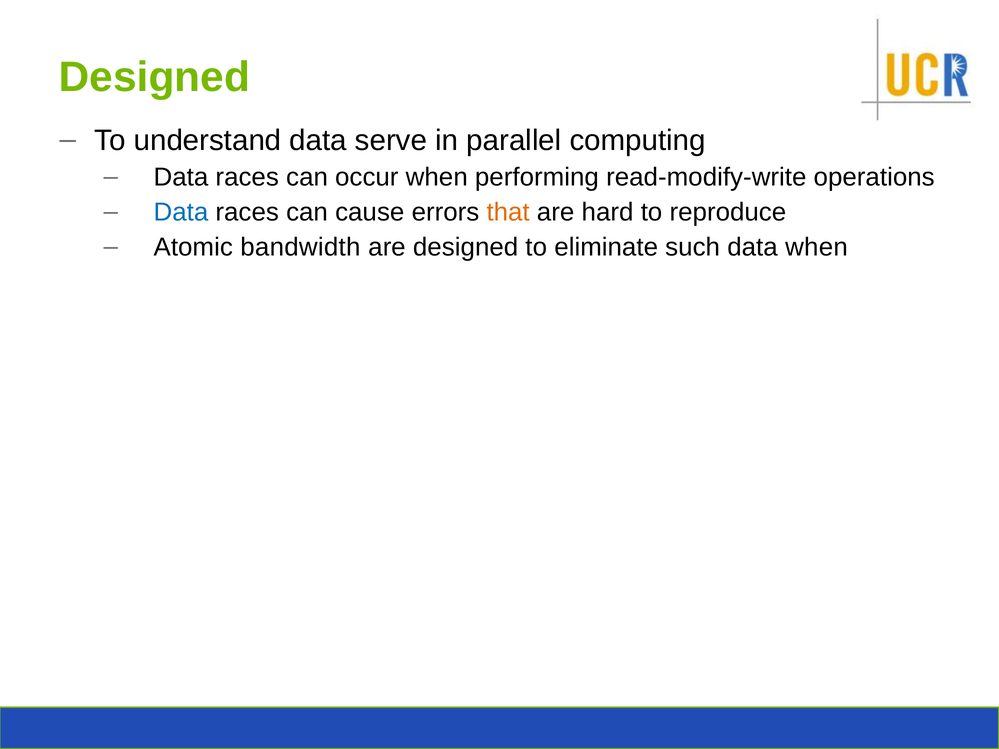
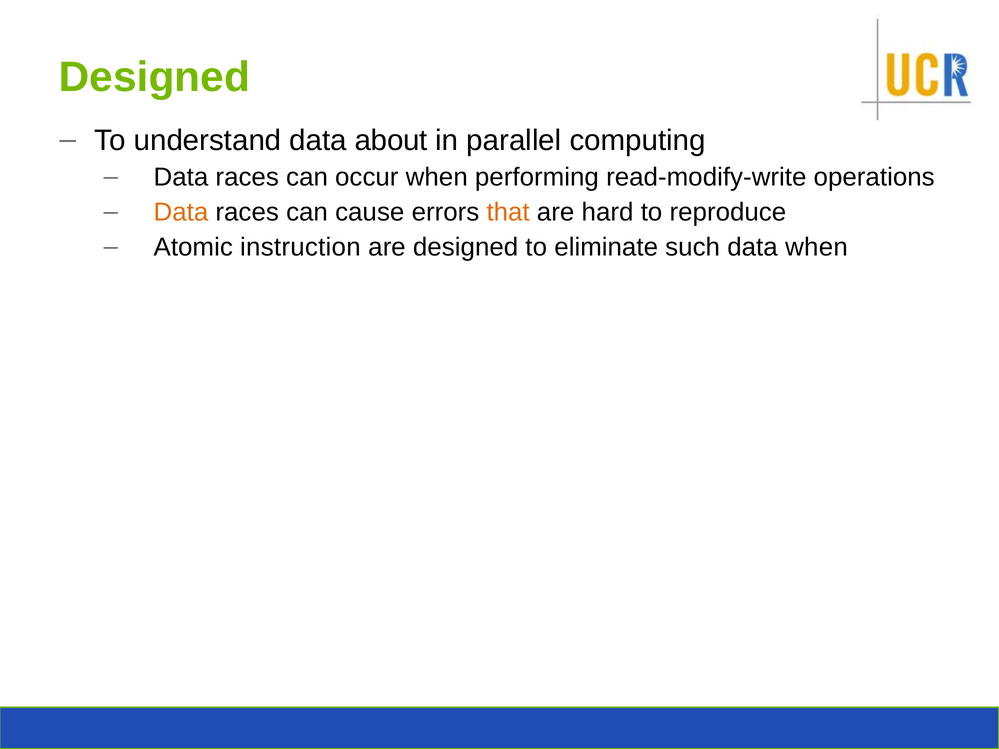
serve: serve -> about (391, 140)
Data colour: blue -> orange (181, 212)
bandwidth: bandwidth -> instruction (300, 247)
